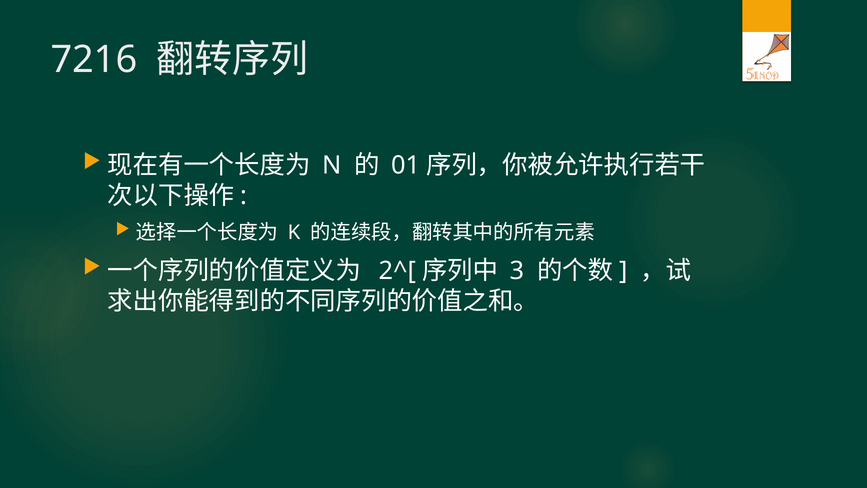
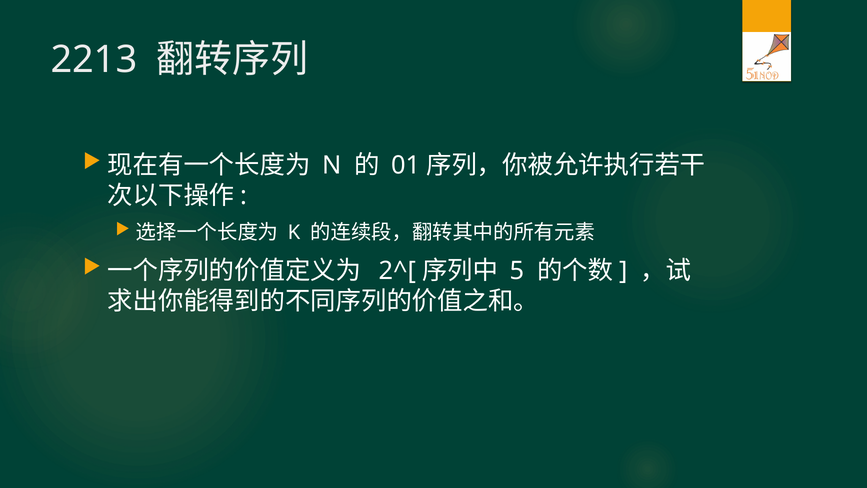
7216: 7216 -> 2213 (94, 60)
3: 3 -> 5 (517, 271)
